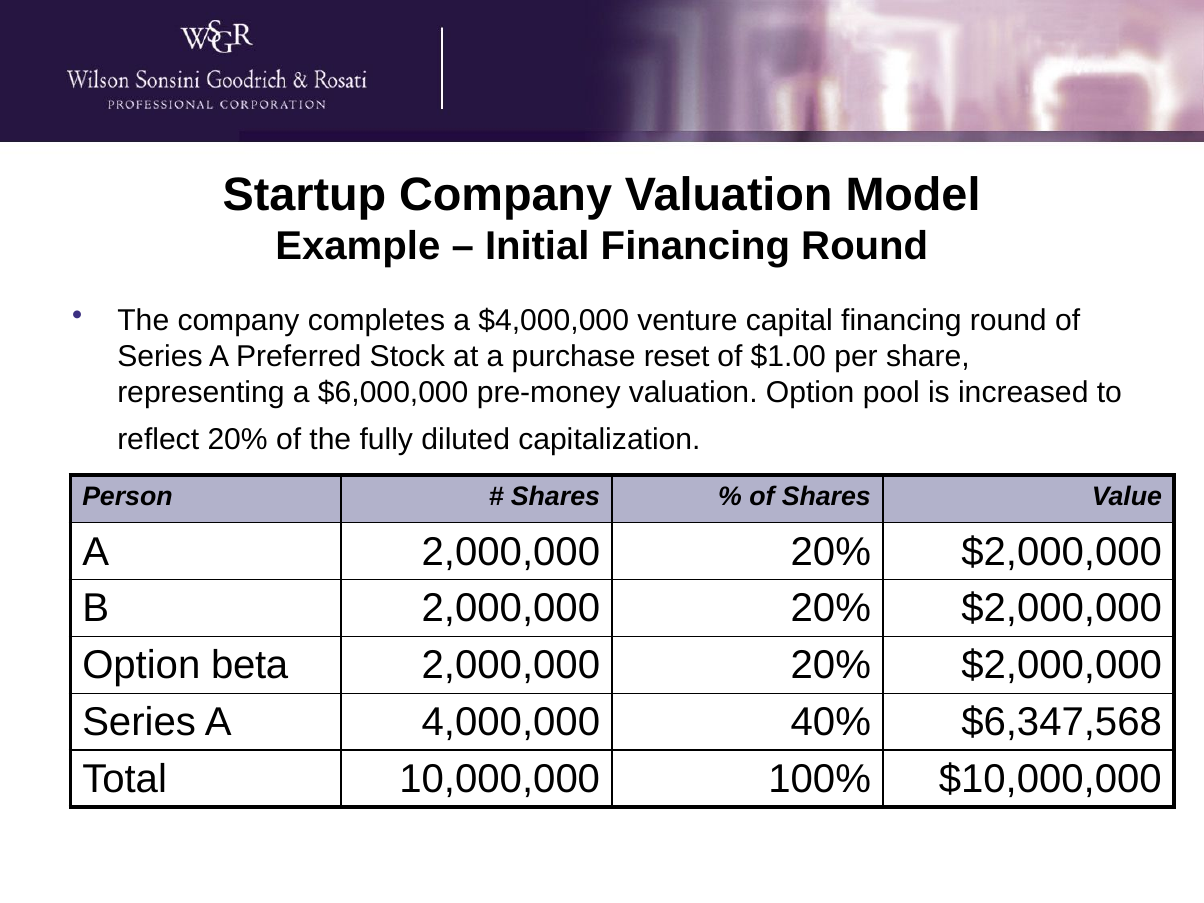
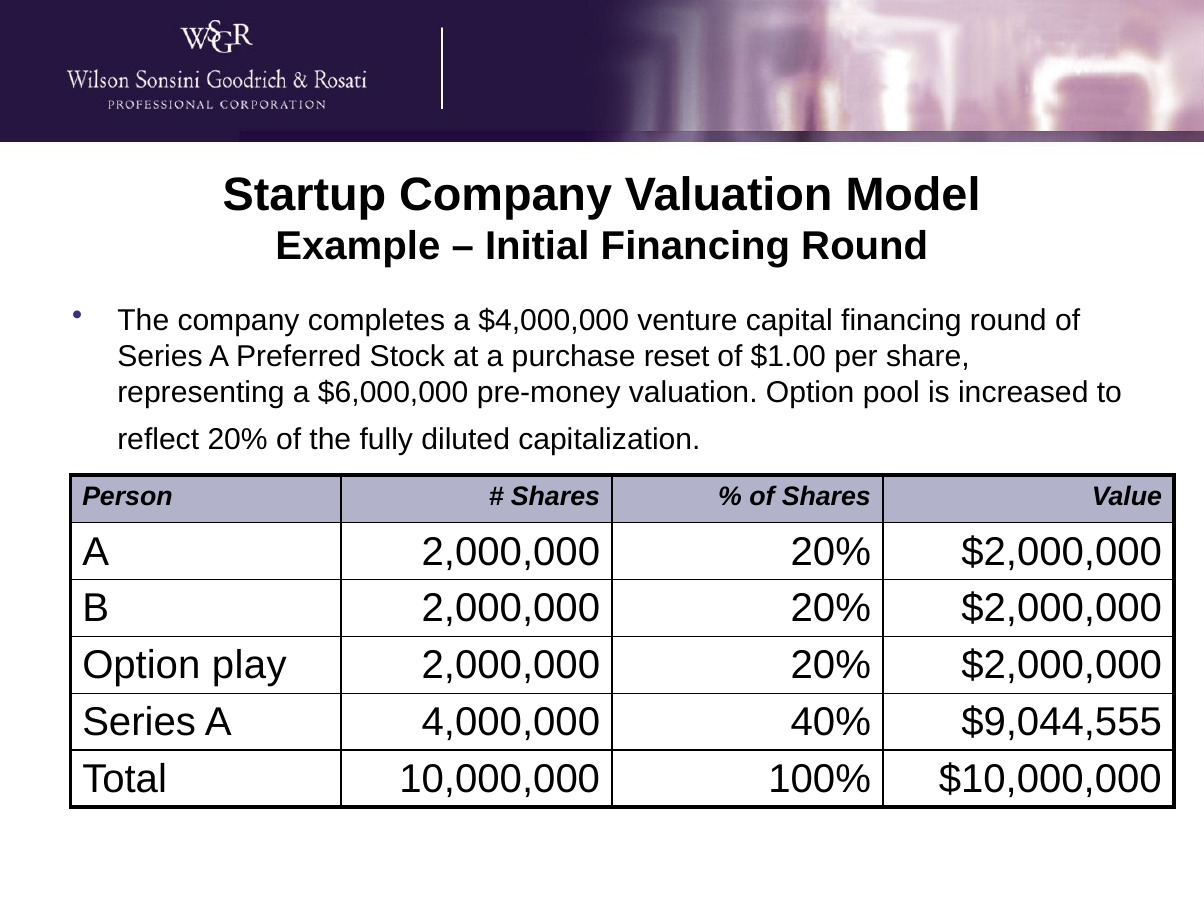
beta: beta -> play (249, 665)
$6,347,568: $6,347,568 -> $9,044,555 (1062, 722)
